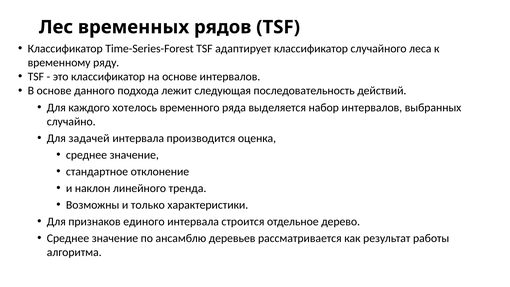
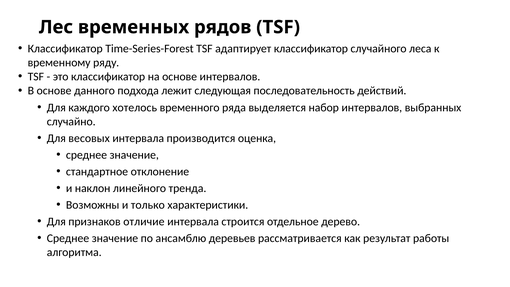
задачей: задачей -> весовых (89, 138)
единого: единого -> отличие (144, 221)
